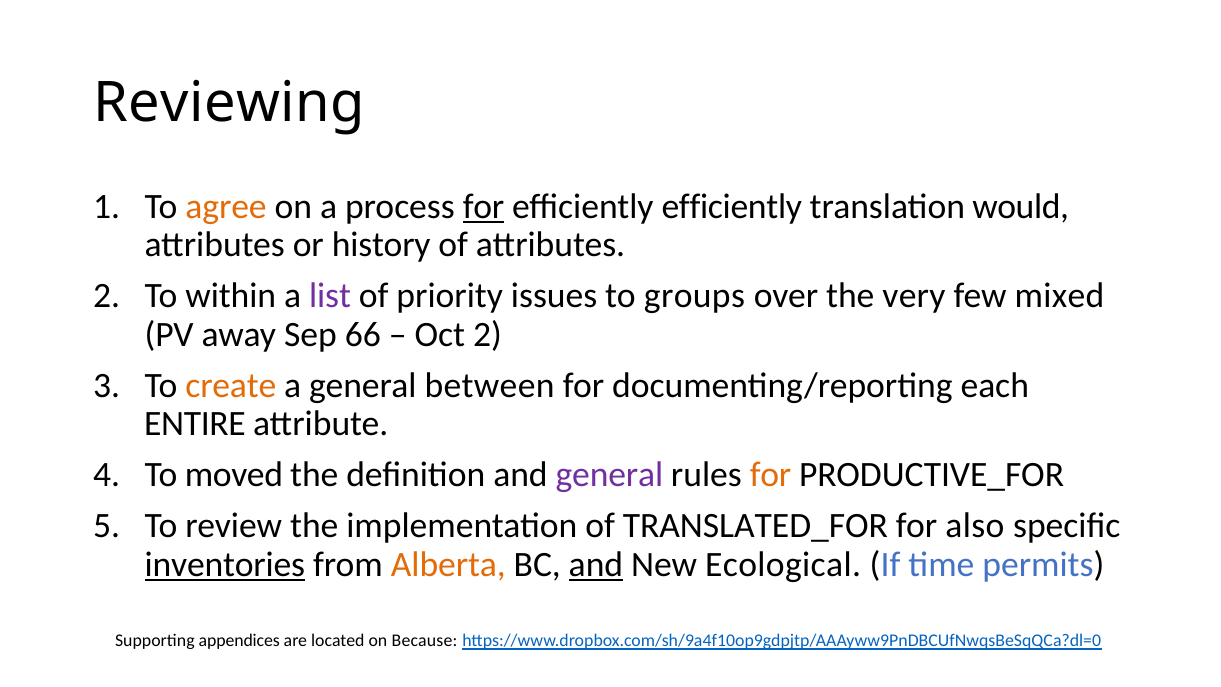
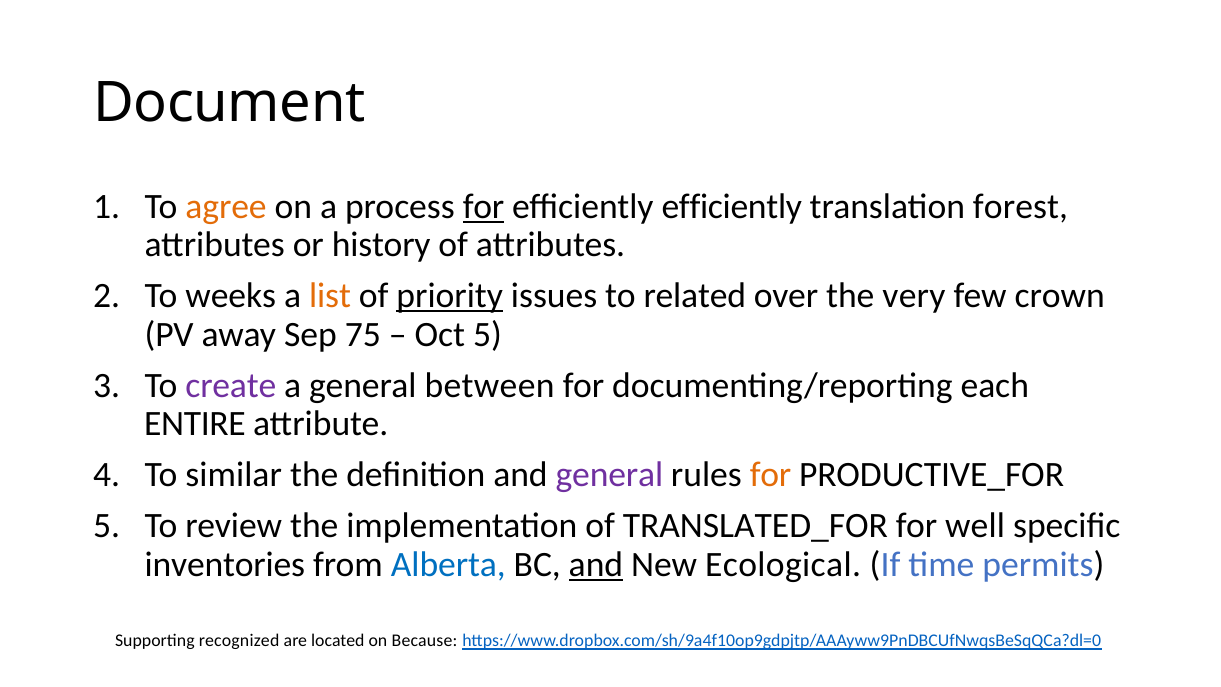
Reviewing: Reviewing -> Document (229, 103)
would: would -> forest (1020, 206)
within: within -> weeks (231, 296)
list colour: purple -> orange (330, 296)
priority underline: none -> present (450, 296)
groups: groups -> related (695, 296)
mixed: mixed -> crown (1060, 296)
66: 66 -> 75 (363, 334)
Oct 2: 2 -> 5 (488, 334)
create colour: orange -> purple (231, 385)
moved: moved -> similar (234, 475)
also: also -> well (975, 526)
inventories underline: present -> none (225, 564)
Alberta colour: orange -> blue (448, 564)
appendices: appendices -> recognized (239, 641)
